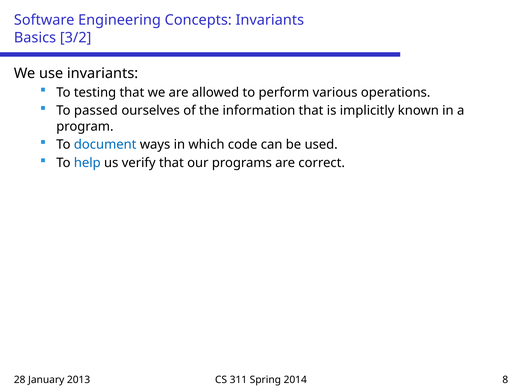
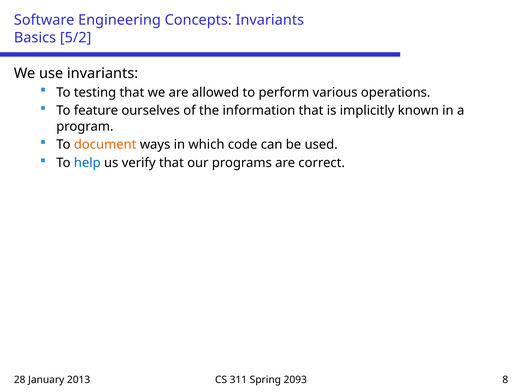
3/2: 3/2 -> 5/2 (76, 38)
passed: passed -> feature (96, 111)
document colour: blue -> orange (105, 144)
2014: 2014 -> 2093 (295, 379)
